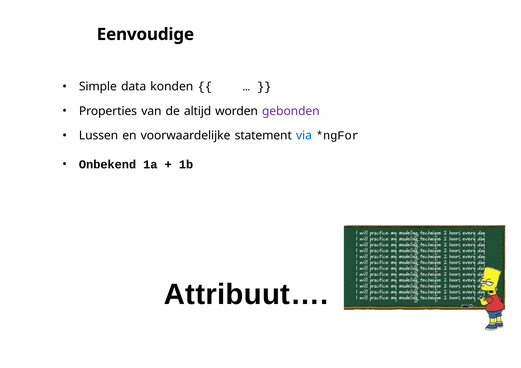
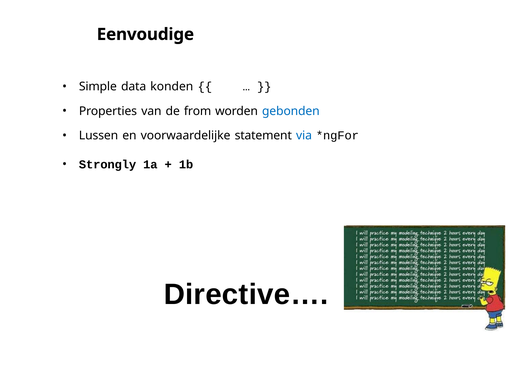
altijd: altijd -> from (198, 111)
gebonden colour: purple -> blue (291, 111)
Onbekend: Onbekend -> Strongly (108, 165)
Attribuut…: Attribuut… -> Directive… (246, 295)
